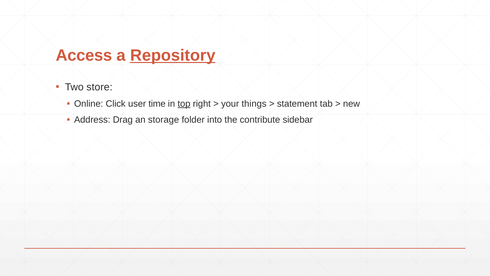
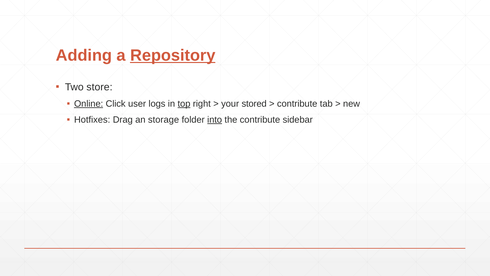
Access: Access -> Adding (84, 55)
Online underline: none -> present (89, 104)
time: time -> logs (157, 104)
things: things -> stored (254, 104)
statement: statement -> contribute (297, 104)
Address: Address -> Hotfixes (92, 120)
into underline: none -> present (215, 120)
